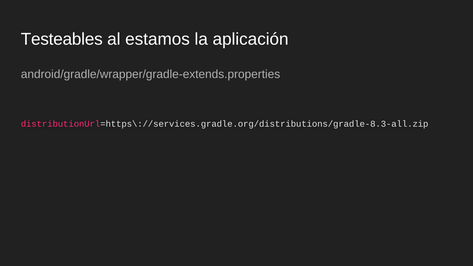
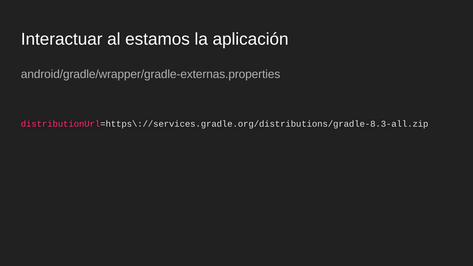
Testeables: Testeables -> Interactuar (62, 39)
android/gradle/wrapper/gradle-extends.properties: android/gradle/wrapper/gradle-extends.properties -> android/gradle/wrapper/gradle-externas.properties (151, 74)
